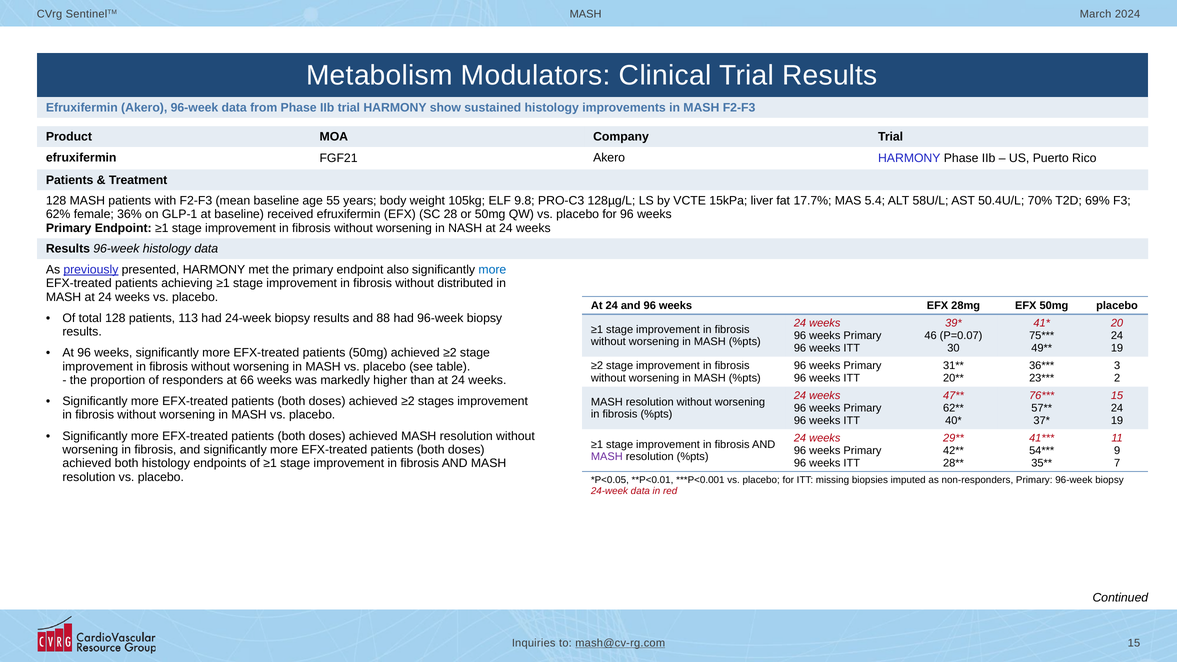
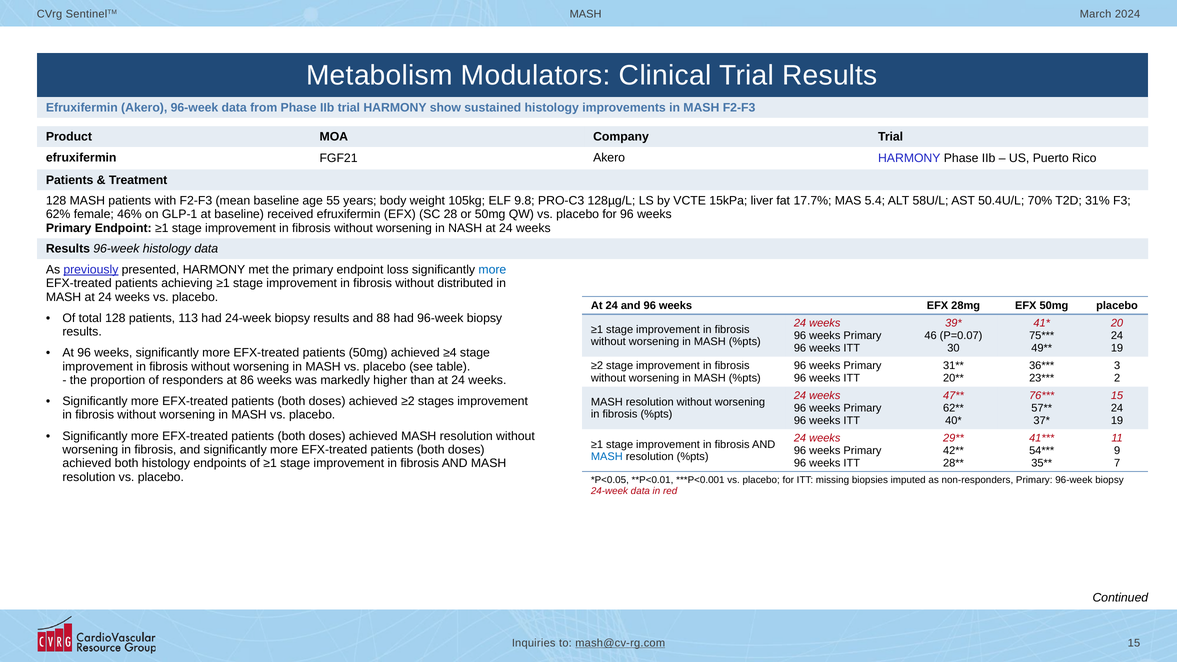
69%: 69% -> 31% (1097, 201)
36%: 36% -> 46% (129, 214)
also: also -> loss (398, 270)
50mg achieved ≥2: ≥2 -> ≥4 (450, 353)
66: 66 -> 86 (247, 380)
MASH colour: purple -> blue (607, 457)
